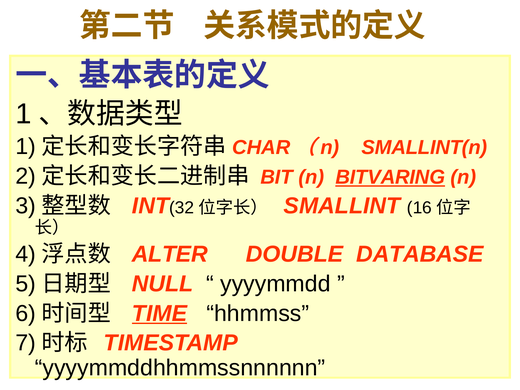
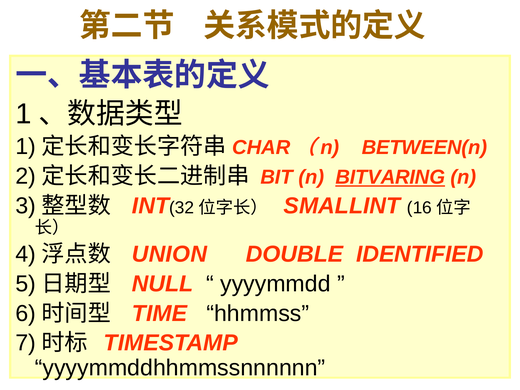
SMALLINT(n: SMALLINT(n -> BETWEEN(n (424, 148)
ALTER: ALTER -> UNION (170, 254)
DATABASE: DATABASE -> IDENTIFIED (420, 254)
TIME underline: present -> none (160, 313)
